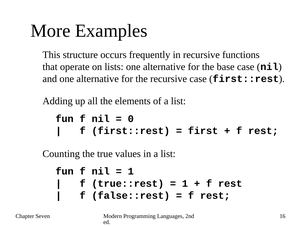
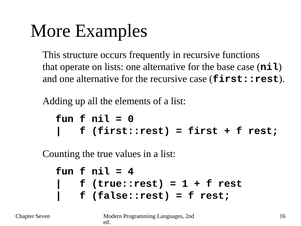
1: 1 -> 4 (131, 171)
